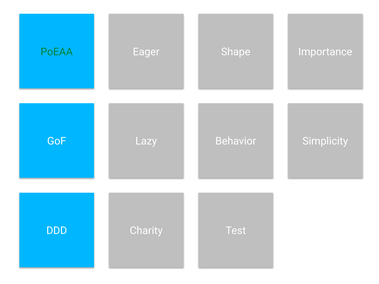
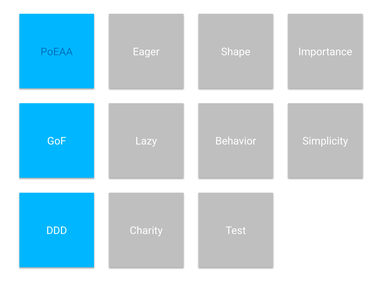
PoEAA colour: green -> blue (57, 52)
